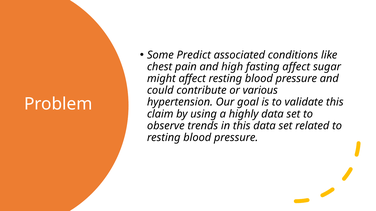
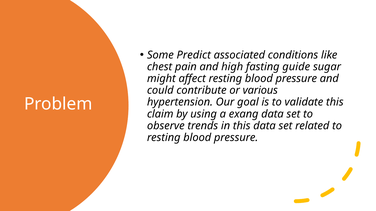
fasting affect: affect -> guide (296, 67)
highly: highly -> exang (244, 114)
